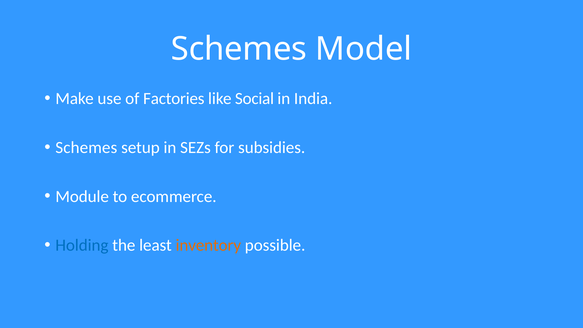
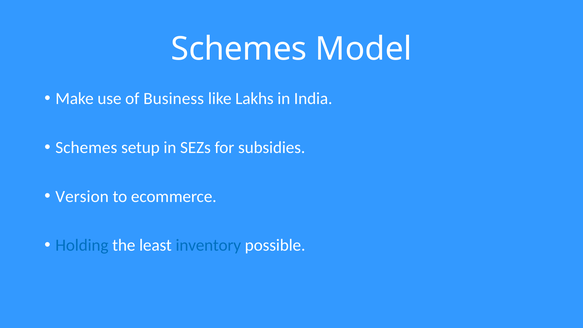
Factories: Factories -> Business (174, 99)
Social: Social -> Lakhs (254, 99)
Module: Module -> Version (82, 196)
inventory colour: orange -> blue (208, 245)
